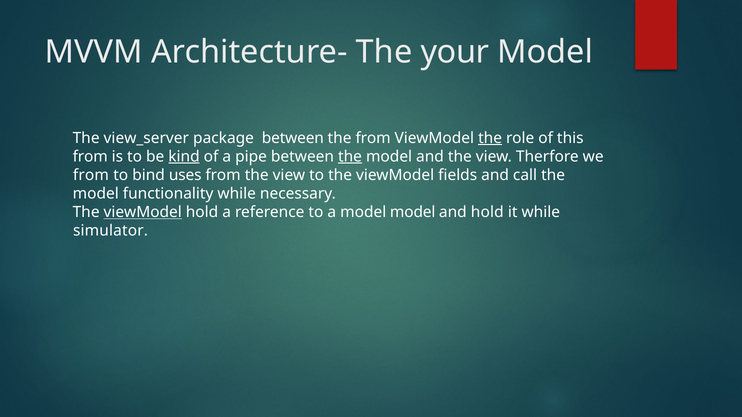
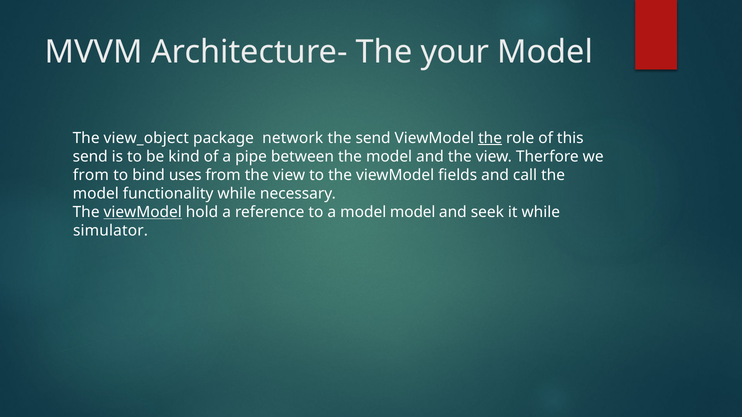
view_server: view_server -> view_object (146, 138)
package between: between -> network (293, 138)
the from: from -> send (373, 138)
from: from -> send (90, 157)
kind underline: present -> none (184, 157)
the underline: present -> none (350, 157)
and hold: hold -> seek (487, 212)
